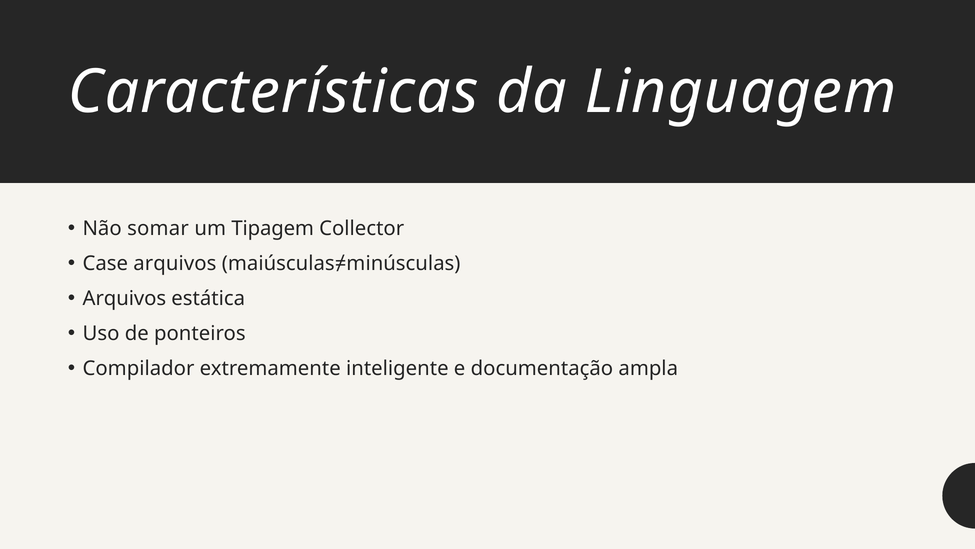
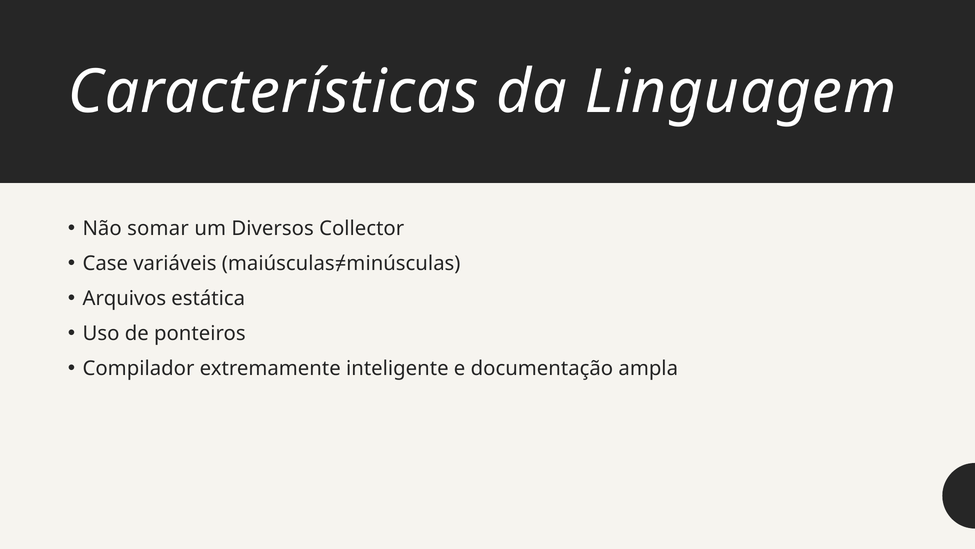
Tipagem: Tipagem -> Diversos (273, 228)
Case arquivos: arquivos -> variáveis (175, 263)
